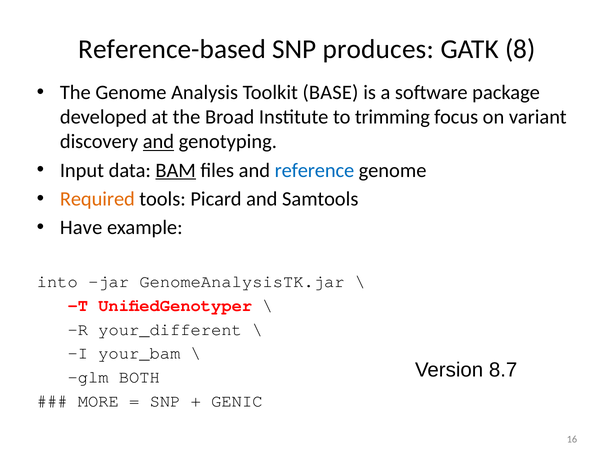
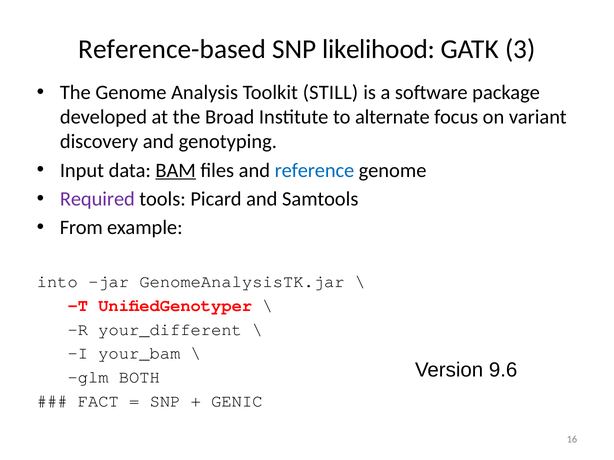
produces: produces -> likelihood (379, 49)
8: 8 -> 3 (520, 49)
BASE: BASE -> STILL (330, 93)
trimming: trimming -> alternate (392, 117)
and underline: present -> none (158, 142)
Required colour: orange -> purple (97, 199)
Have: Have -> From (81, 228)
8.7: 8.7 -> 9.6 (503, 370)
MORE: MORE -> FACT (98, 401)
